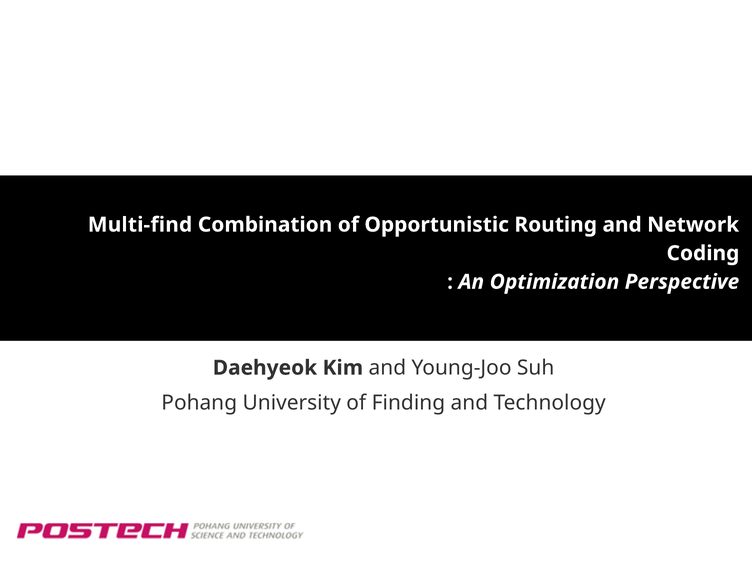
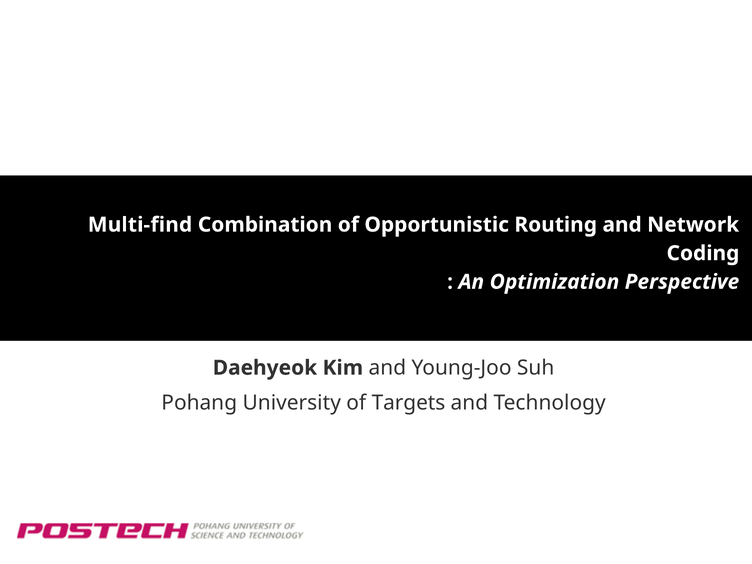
Finding: Finding -> Targets (408, 403)
